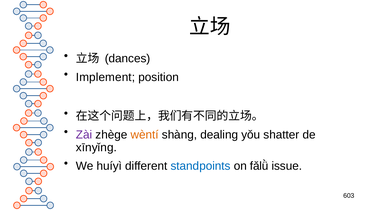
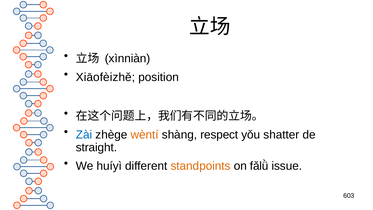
dances: dances -> xìnniàn (128, 58)
Implement: Implement -> Xiāofèizhě (105, 77)
Zài colour: purple -> blue (84, 135)
dealing: dealing -> respect (219, 135)
xīnyǐng: xīnyǐng -> straight (96, 147)
standpoints colour: blue -> orange (201, 166)
